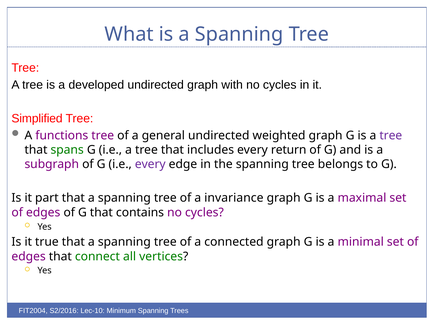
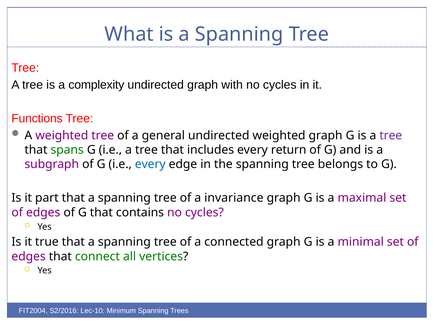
developed: developed -> complexity (96, 85)
Simplified: Simplified -> Functions (37, 119)
A functions: functions -> weighted (62, 136)
every colour: purple -> blue (150, 165)
